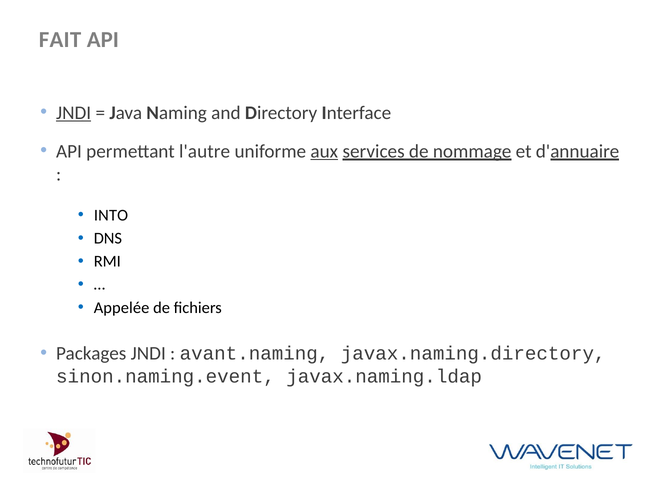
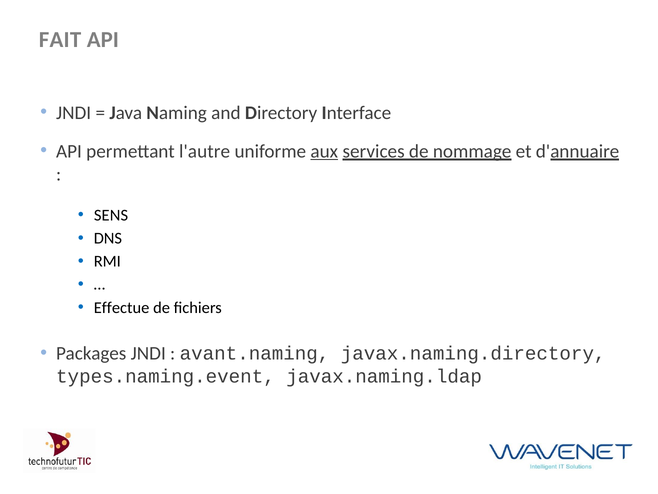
JNDI underline: present -> none (74, 113)
INTO: INTO -> SENS (111, 215)
Appelée: Appelée -> Effectue (122, 307)
sinon.naming.event: sinon.naming.event -> types.naming.event (165, 376)
